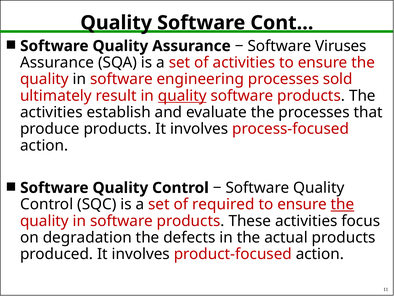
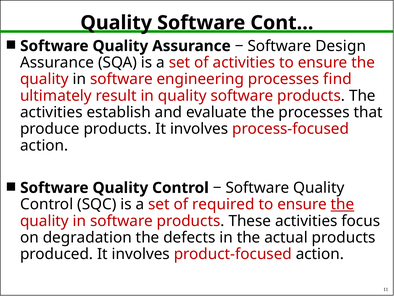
Viruses: Viruses -> Design (341, 46)
sold: sold -> find (338, 79)
quality underline: present -> none (182, 96)
